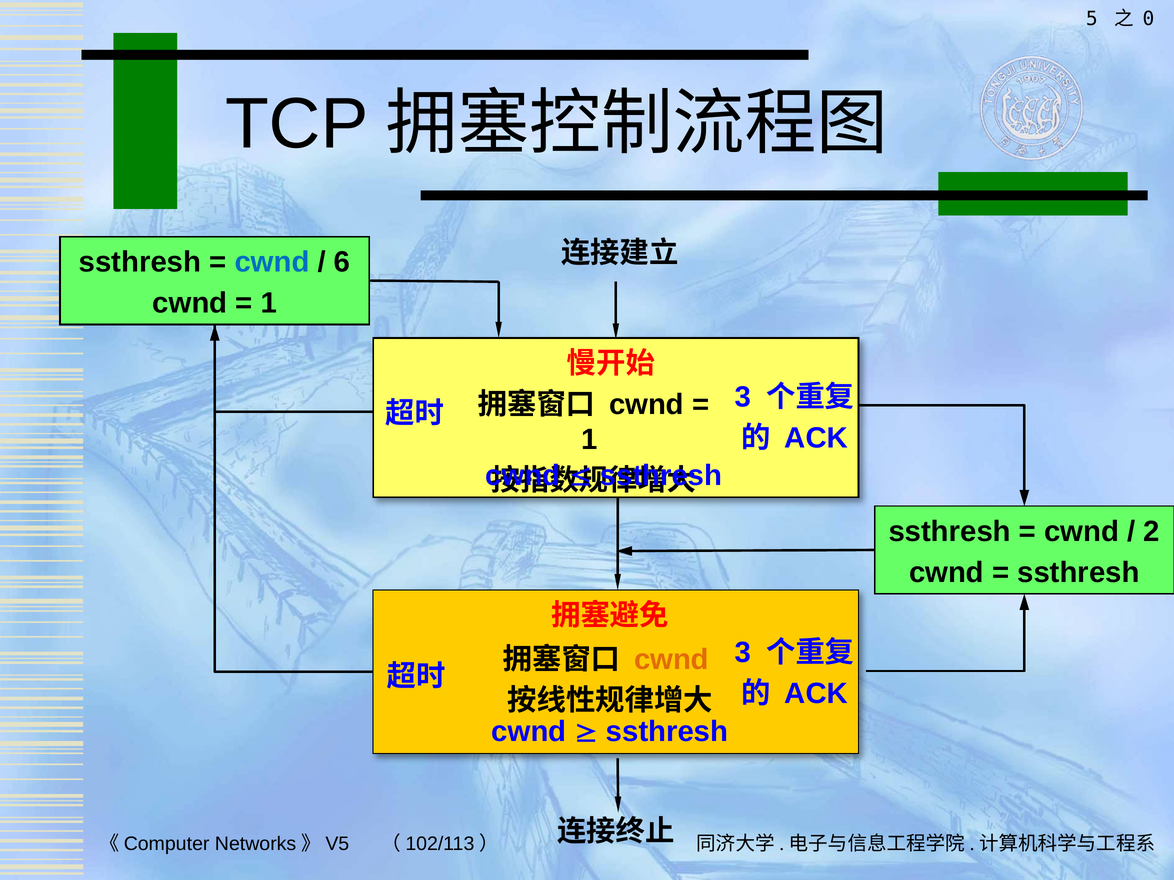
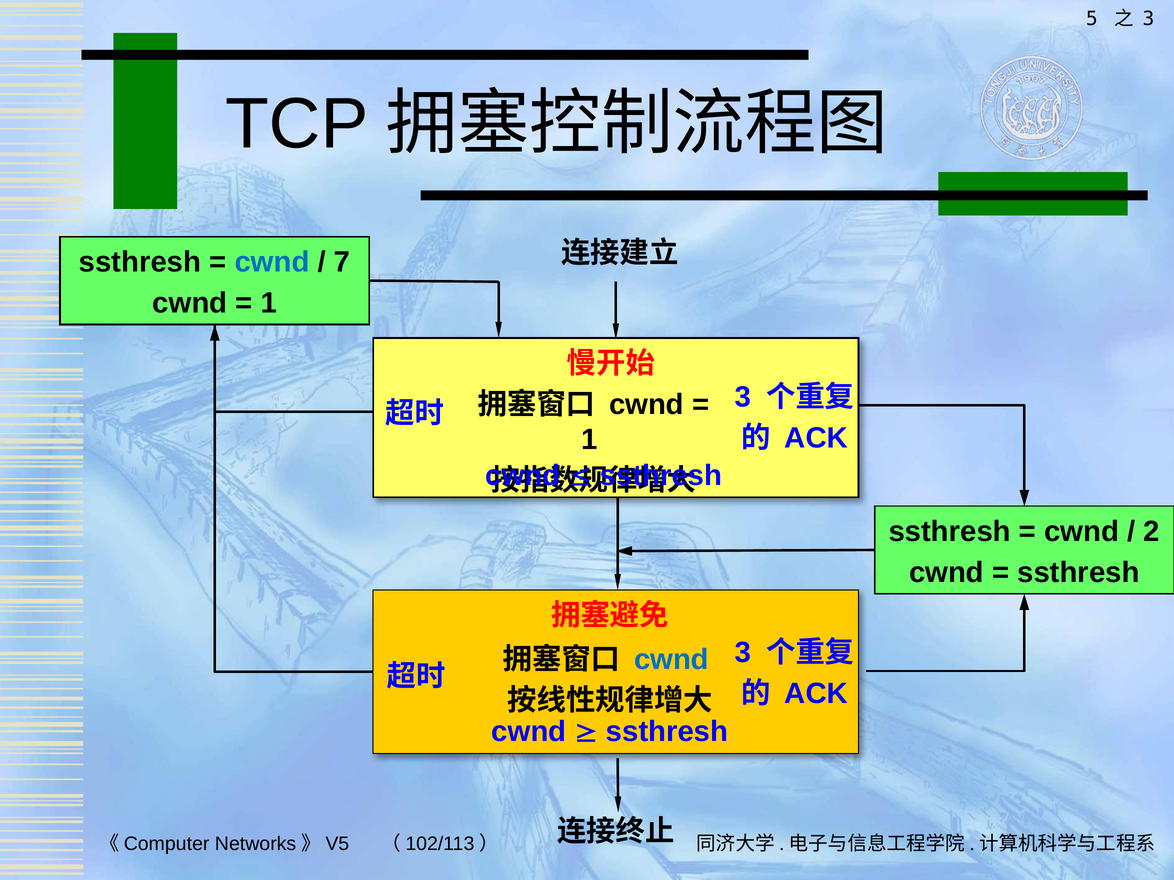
0: 0 -> 3 (1149, 19)
6: 6 -> 7 (342, 262)
cwnd colour: orange -> blue (671, 660)
